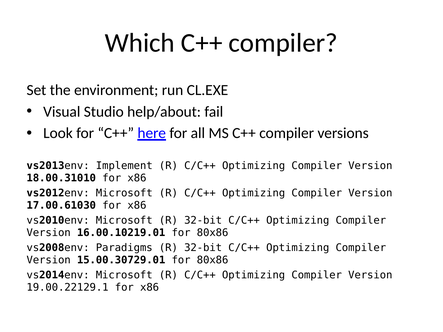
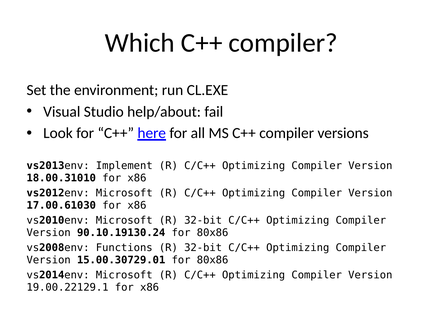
16.00.10219.01: 16.00.10219.01 -> 90.10.19130.24 (121, 233)
Paradigms: Paradigms -> Functions (124, 248)
